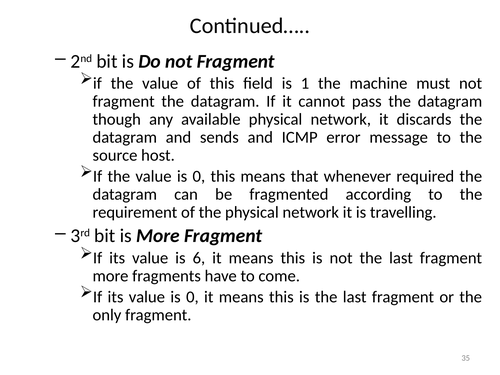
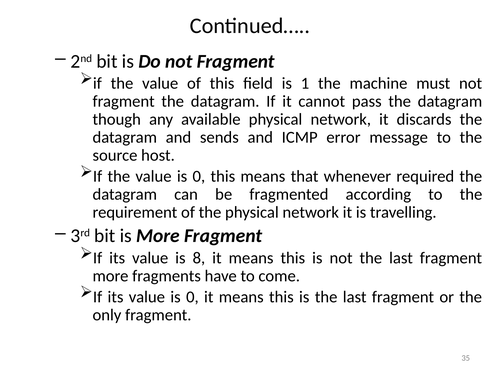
6: 6 -> 8 (199, 258)
